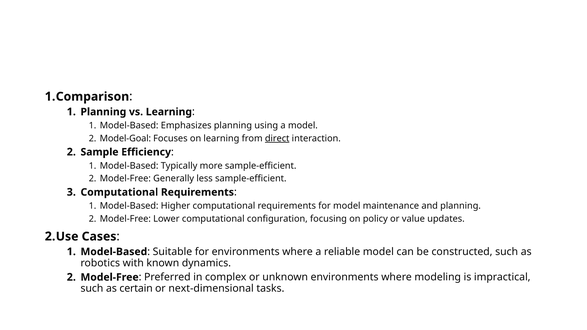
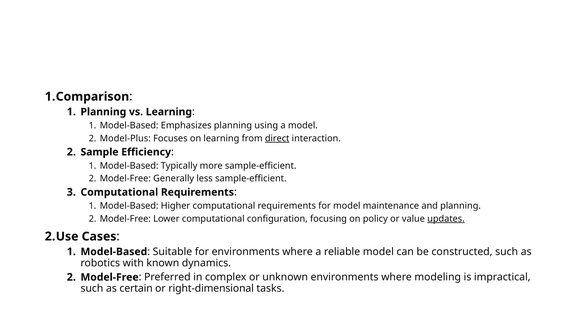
Model-Goal: Model-Goal -> Model-Plus (125, 138)
updates underline: none -> present (446, 219)
next-dimensional: next-dimensional -> right-dimensional (211, 289)
